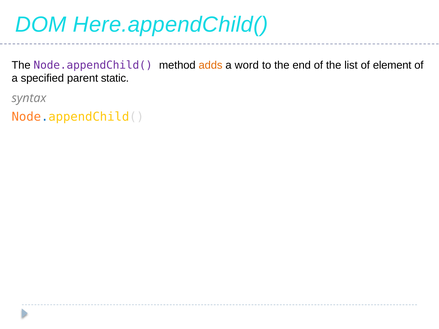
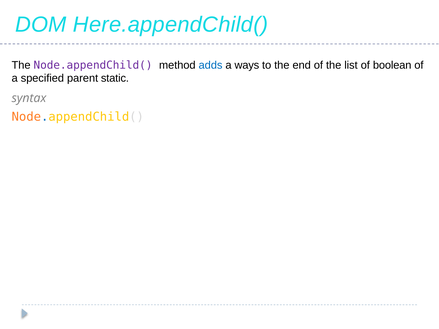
adds colour: orange -> blue (211, 65)
word: word -> ways (247, 65)
element: element -> boolean (392, 65)
